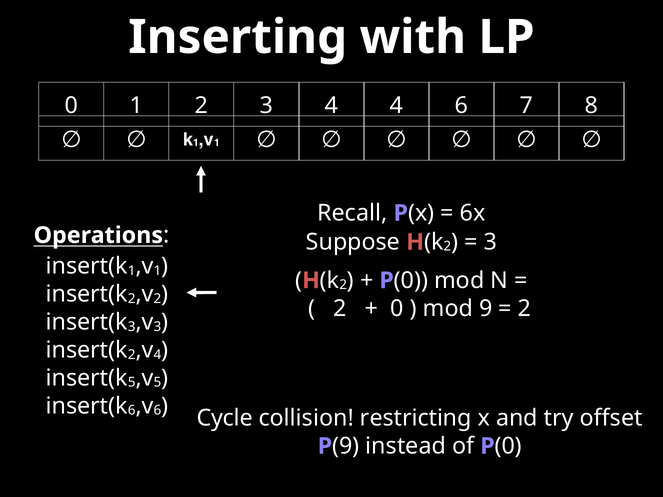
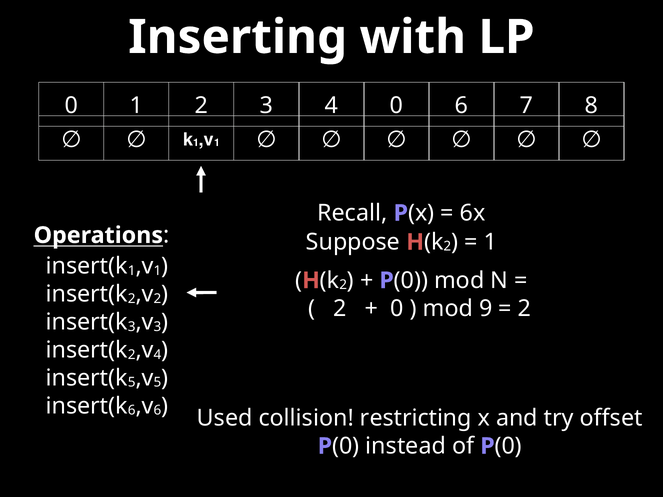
4 4: 4 -> 0 (397, 106)
3: 3 -> 1 (490, 242)
Cycle: Cycle -> Used (225, 418)
9: 9 -> 0 (346, 446)
